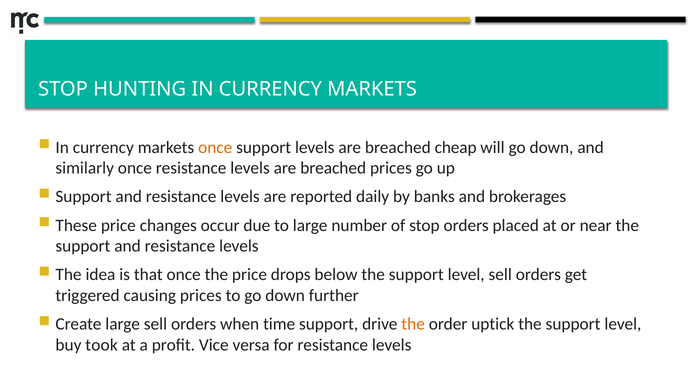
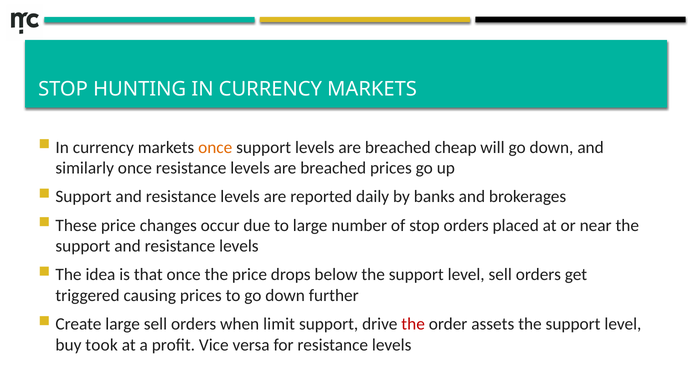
time: time -> limit (279, 323)
the colour: orange -> red (413, 323)
uptick: uptick -> assets (493, 323)
